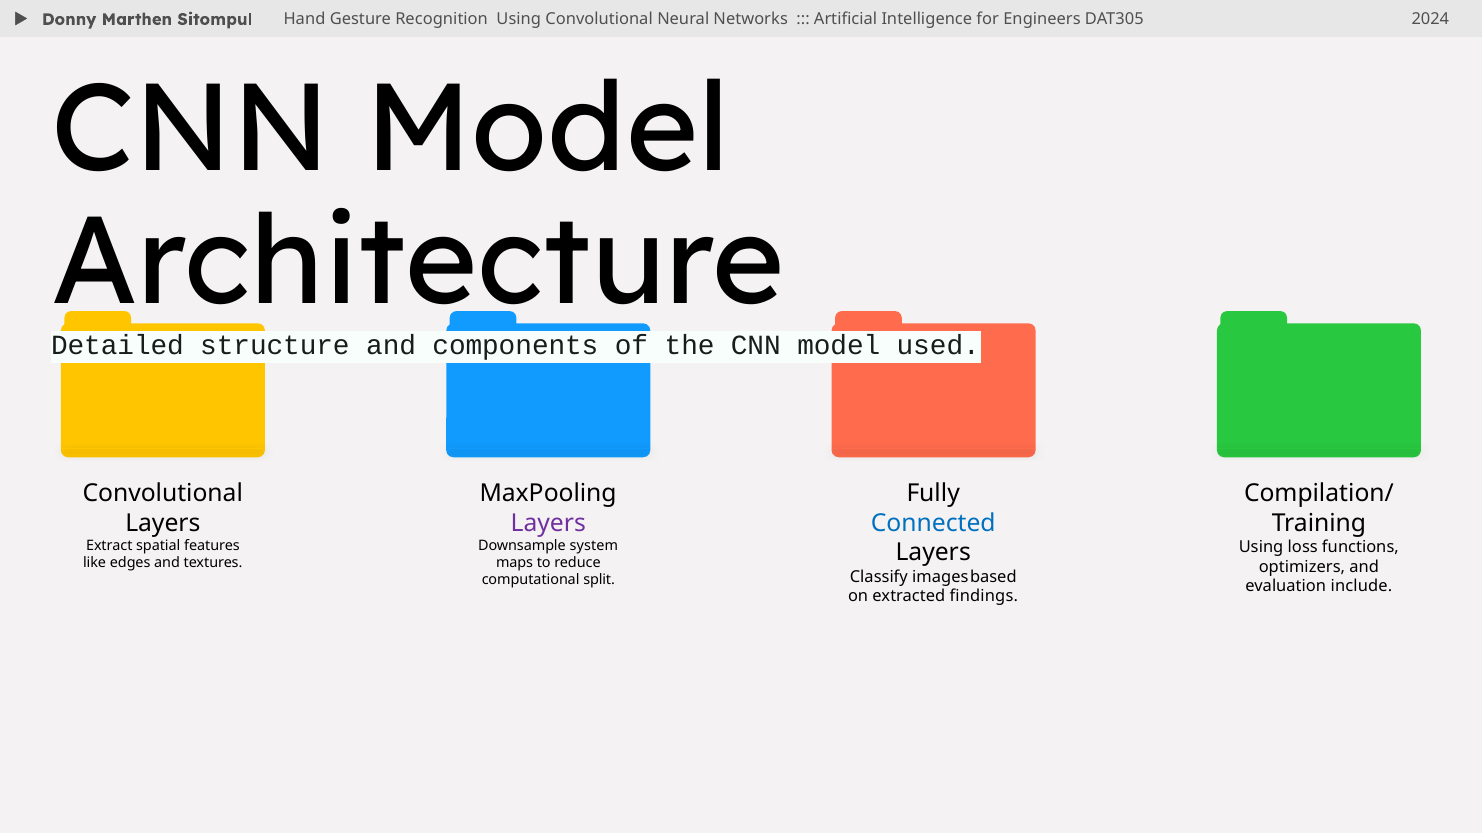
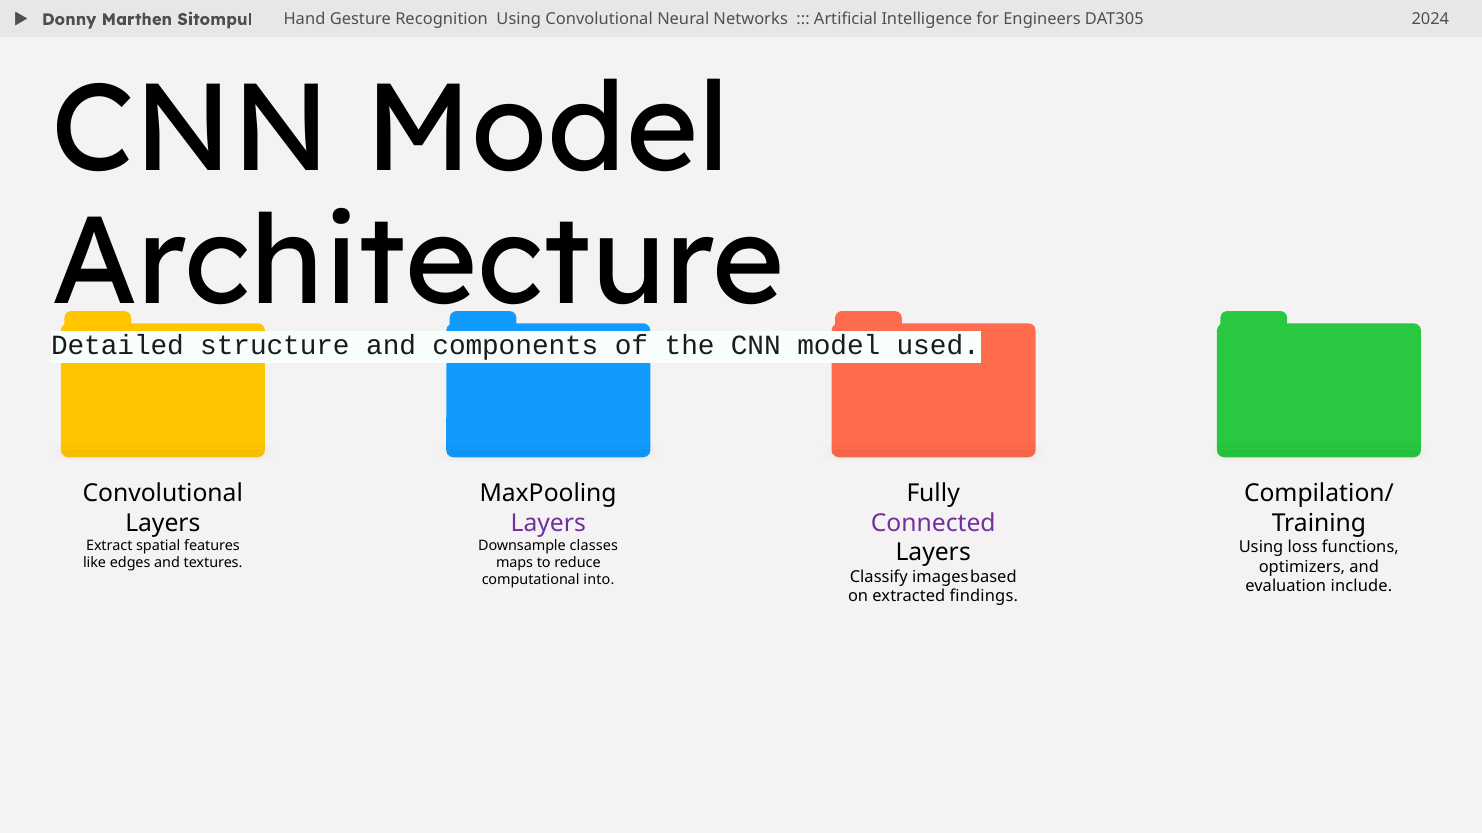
Connected colour: blue -> purple (933, 523)
system: system -> classes (594, 546)
split: split -> into (599, 581)
